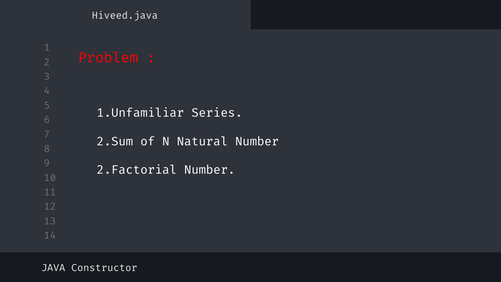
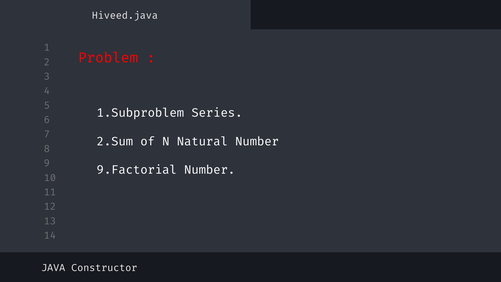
1.Unfamiliar: 1.Unfamiliar -> 1.Subproblem (140, 113)
2.Factorial: 2.Factorial -> 9.Factorial (137, 170)
